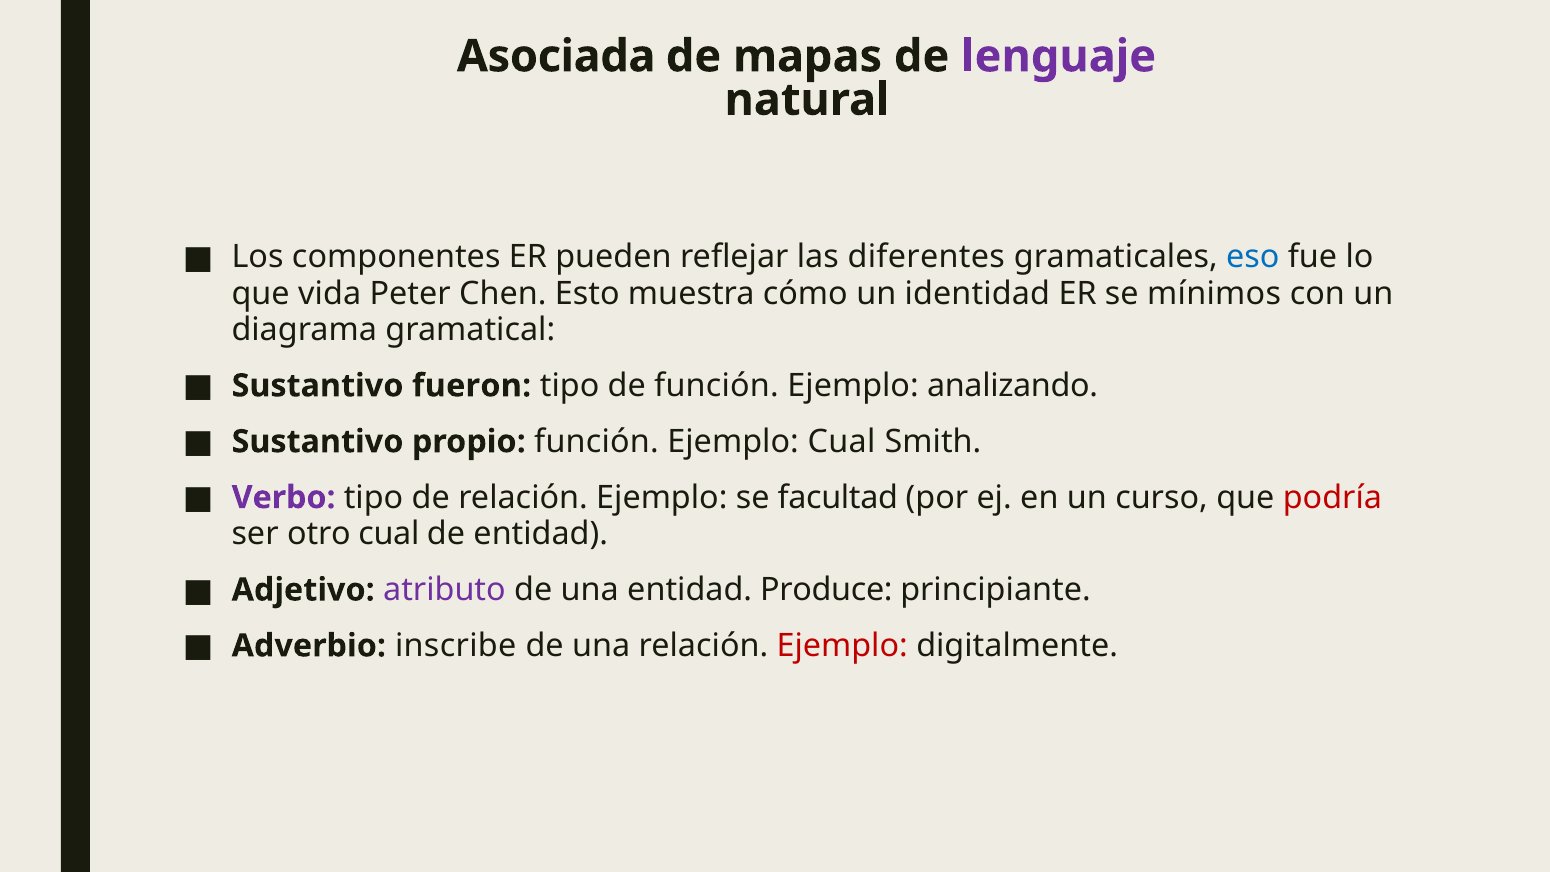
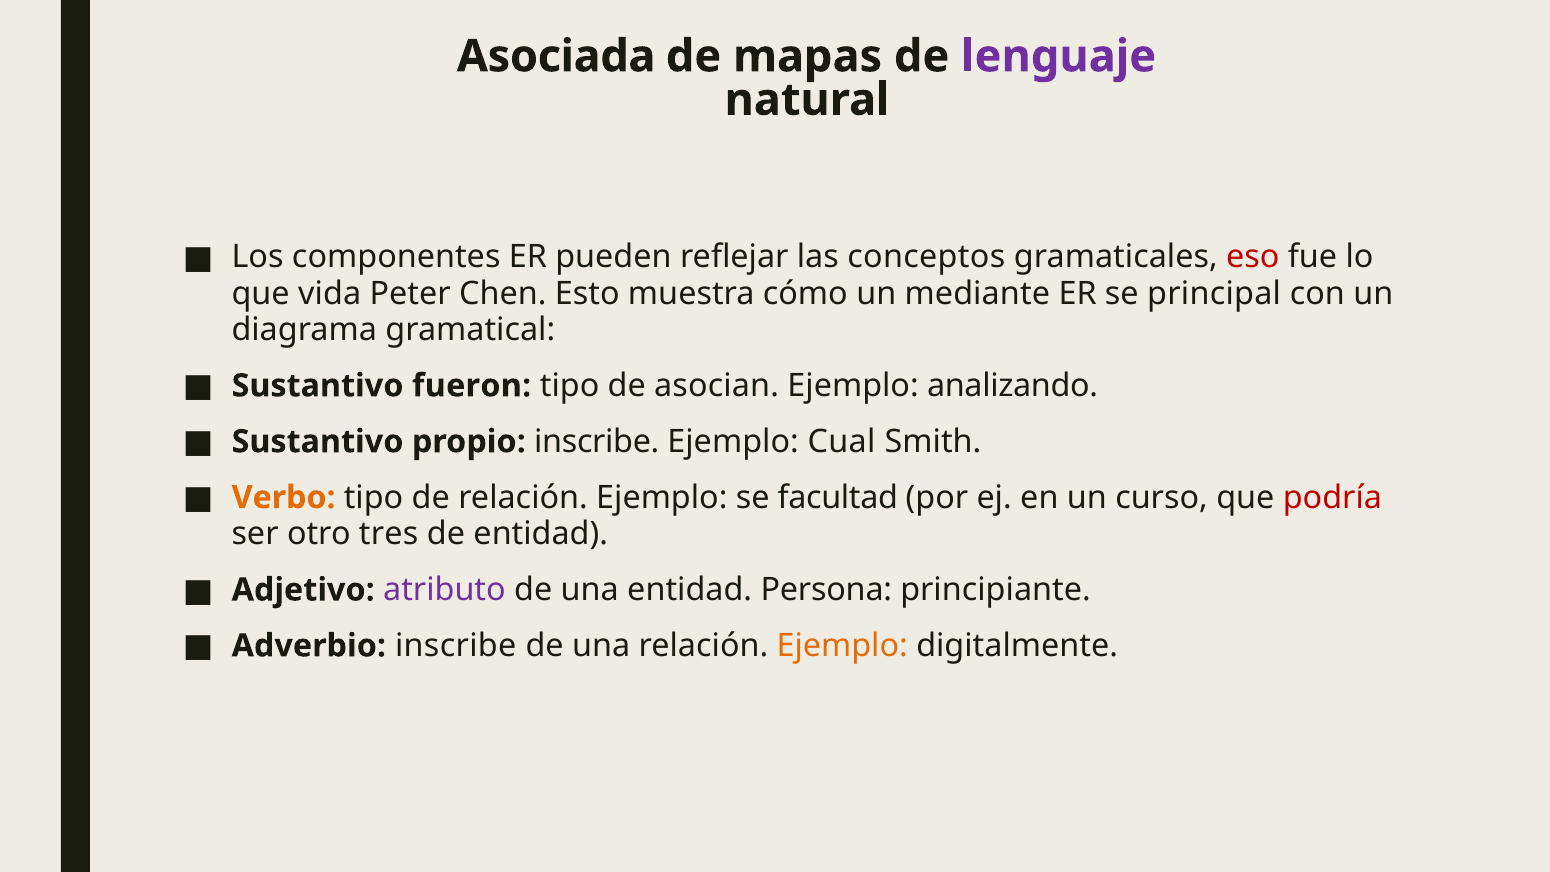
diferentes: diferentes -> conceptos (926, 257)
eso colour: blue -> red (1253, 257)
identidad: identidad -> mediante (977, 293)
mínimos: mínimos -> principal (1214, 293)
de función: función -> asocian (717, 386)
propio función: función -> inscribe (597, 442)
Verbo colour: purple -> orange (284, 497)
otro cual: cual -> tres (389, 534)
Produce: Produce -> Persona (826, 590)
Ejemplo colour: red -> orange (842, 646)
